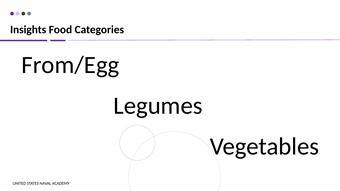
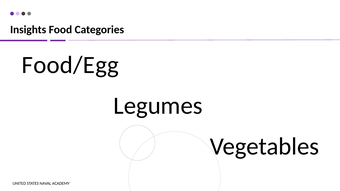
From/Egg: From/Egg -> Food/Egg (70, 65)
